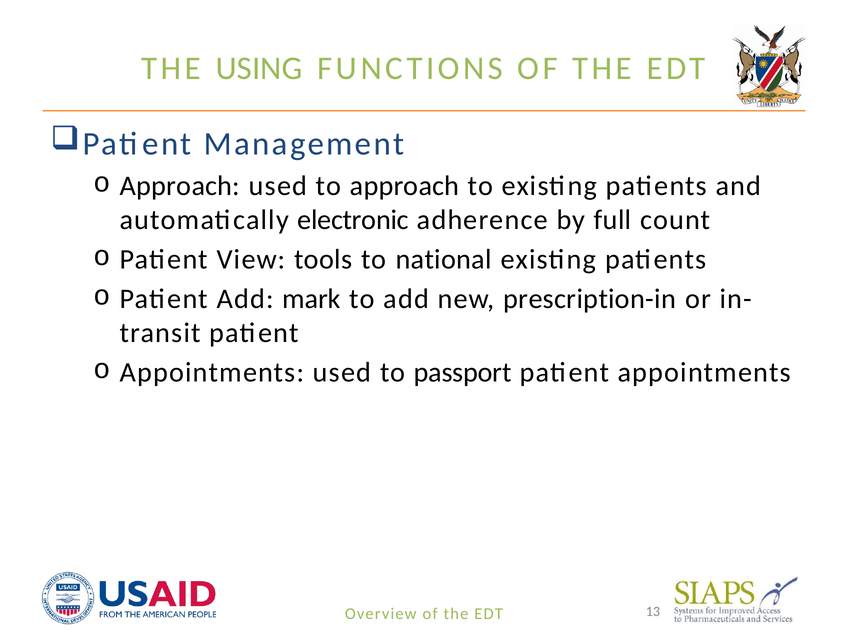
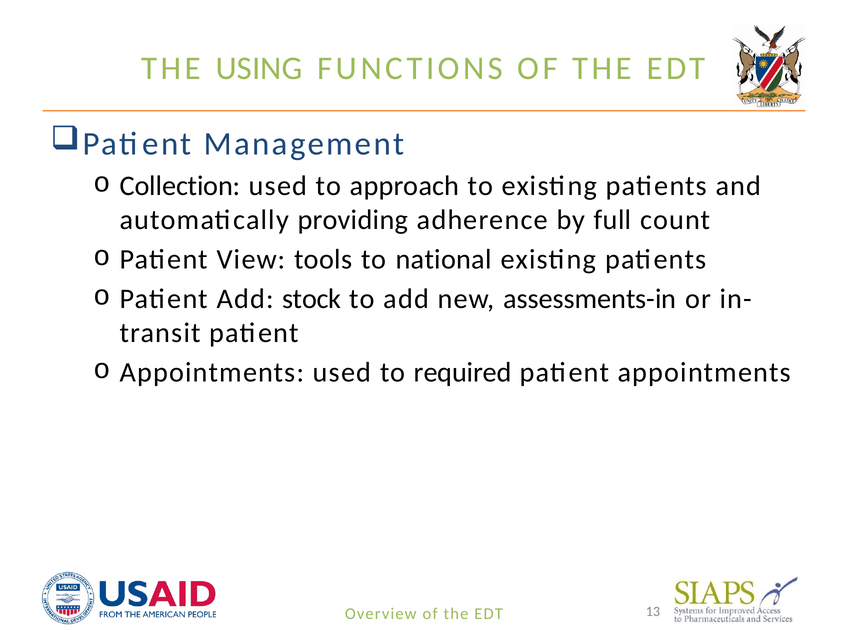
Approach: Approach -> Collection (180, 186)
electronic: electronic -> providing (353, 220)
mark: mark -> stock (312, 299)
prescription-in: prescription-in -> assessments-in (590, 299)
passport: passport -> required (463, 373)
